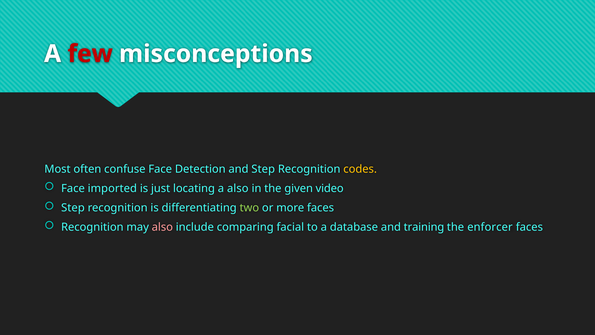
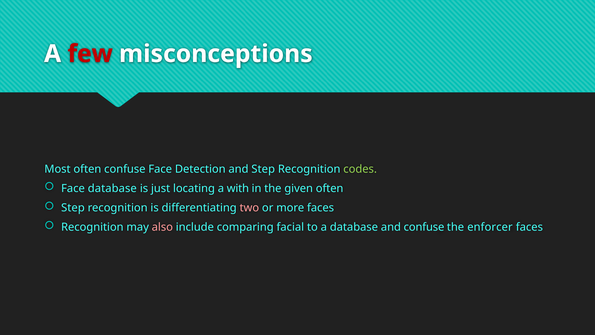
codes colour: yellow -> light green (360, 169)
Face imported: imported -> database (112, 188)
a also: also -> with (238, 188)
given video: video -> often (330, 188)
two colour: light green -> pink (249, 208)
and training: training -> confuse (424, 227)
